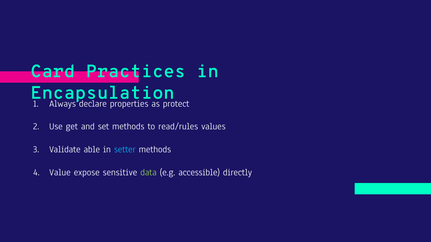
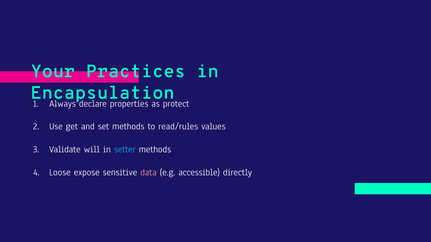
Card: Card -> Your (53, 71)
able: able -> will (92, 150)
Value: Value -> Loose (60, 173)
data colour: light green -> pink (148, 173)
